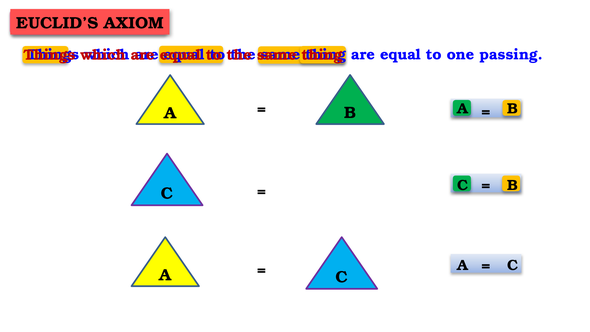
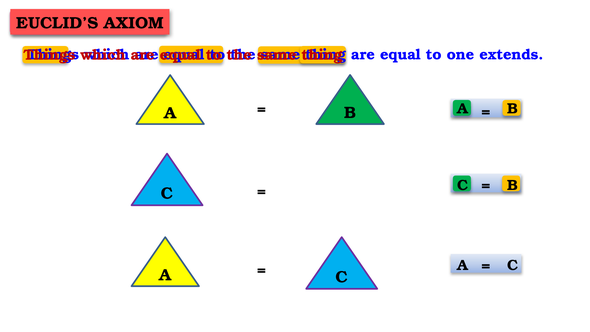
passing: passing -> extends (511, 55)
